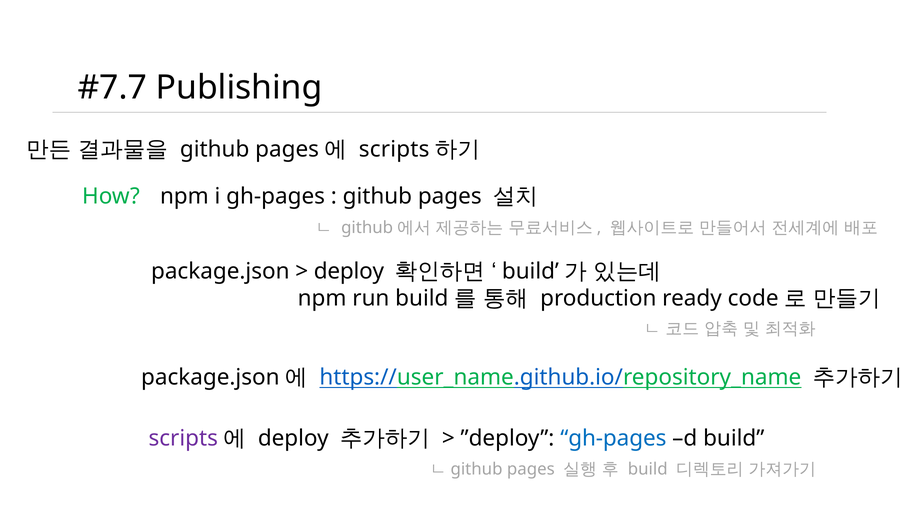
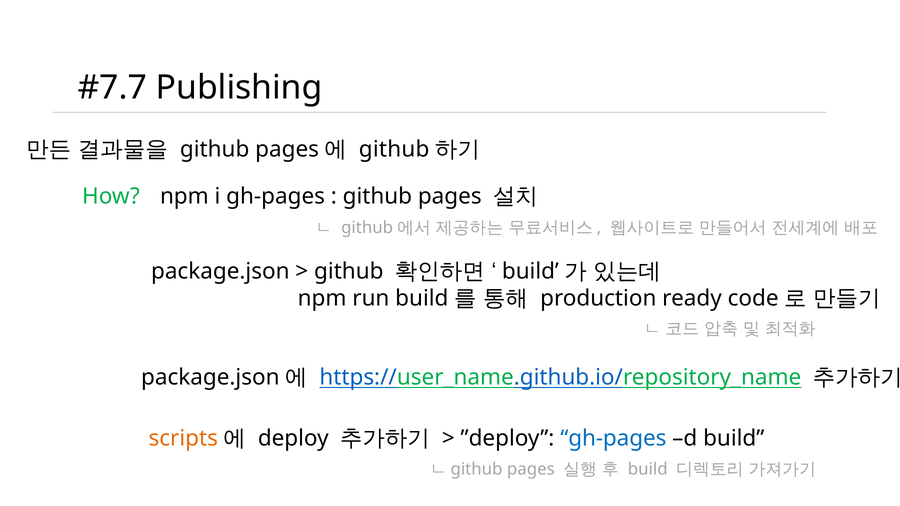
scripts: scripts -> github (394, 149)
deploy: deploy -> github (349, 271)
scripts colour: purple -> orange (183, 439)
